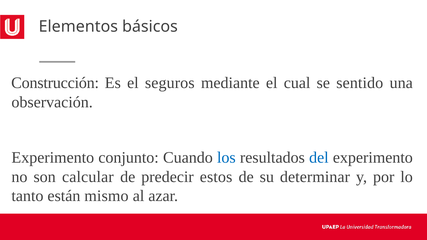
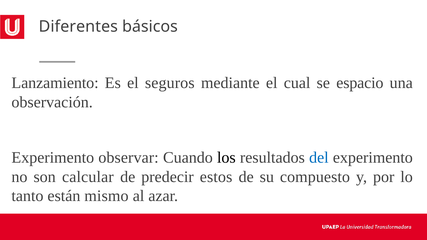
Elementos: Elementos -> Diferentes (78, 26)
Construcción: Construcción -> Lanzamiento (55, 83)
sentido: sentido -> espacio (360, 83)
conjunto: conjunto -> observar (129, 158)
los colour: blue -> black (226, 158)
determinar: determinar -> compuesto (315, 177)
